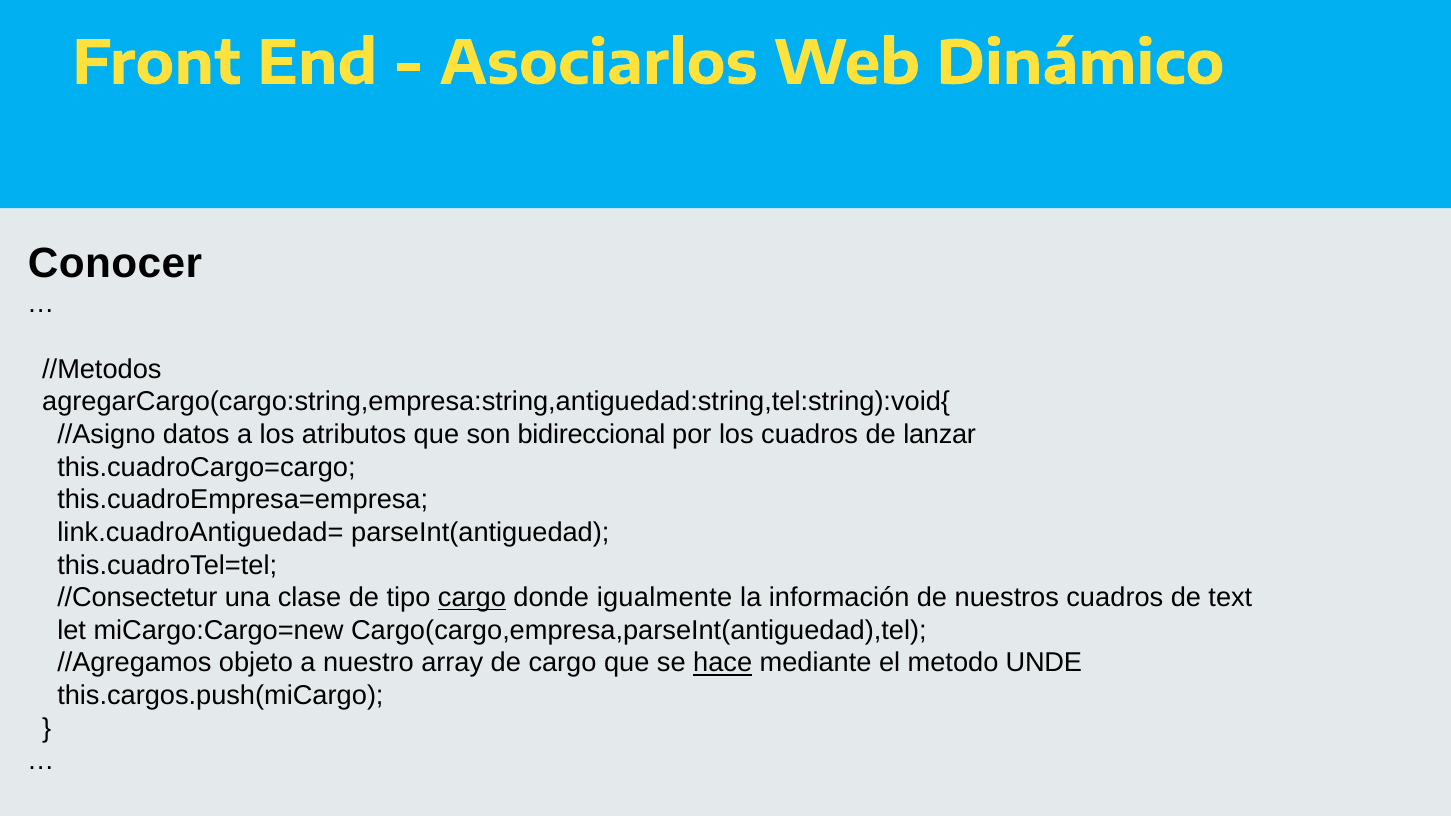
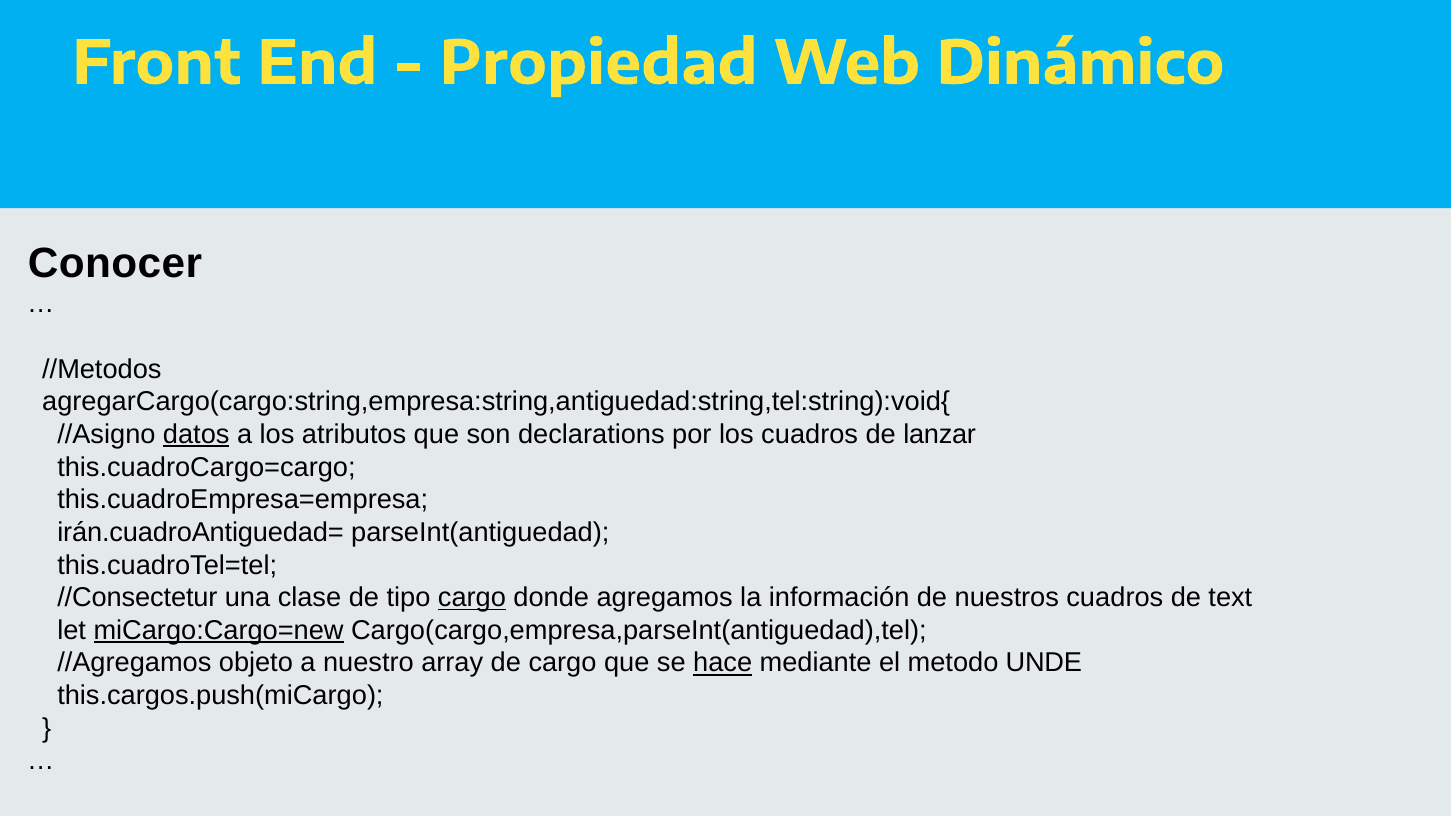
Asociarlos: Asociarlos -> Propiedad (599, 64)
datos underline: none -> present (196, 435)
bidireccional: bidireccional -> declarations (591, 435)
link.cuadroAntiguedad=: link.cuadroAntiguedad= -> irán.cuadroAntiguedad= (201, 533)
igualmente: igualmente -> agregamos (665, 598)
miCargo:Cargo=new underline: none -> present (219, 631)
